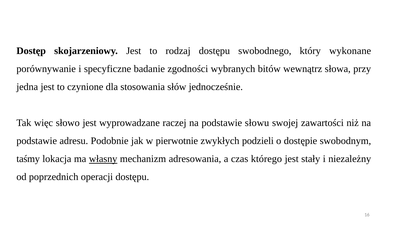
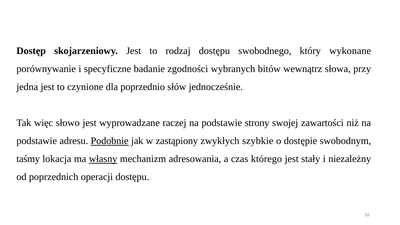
stosowania: stosowania -> poprzednio (143, 87)
słowu: słowu -> strony (257, 123)
Podobnie underline: none -> present (110, 141)
pierwotnie: pierwotnie -> zastąpiony (177, 141)
podzieli: podzieli -> szybkie (258, 141)
